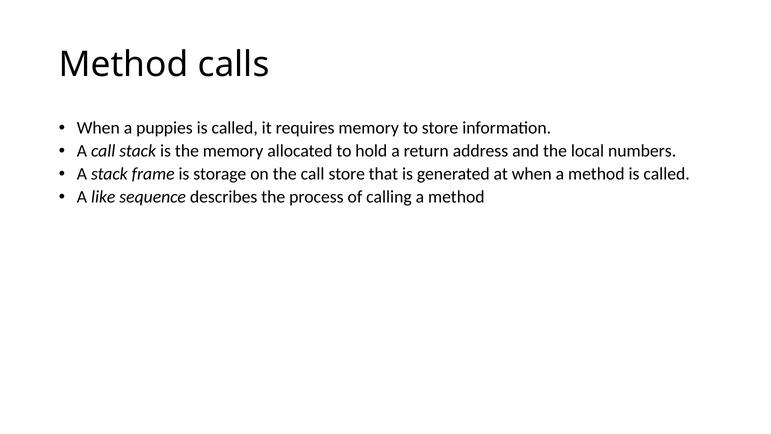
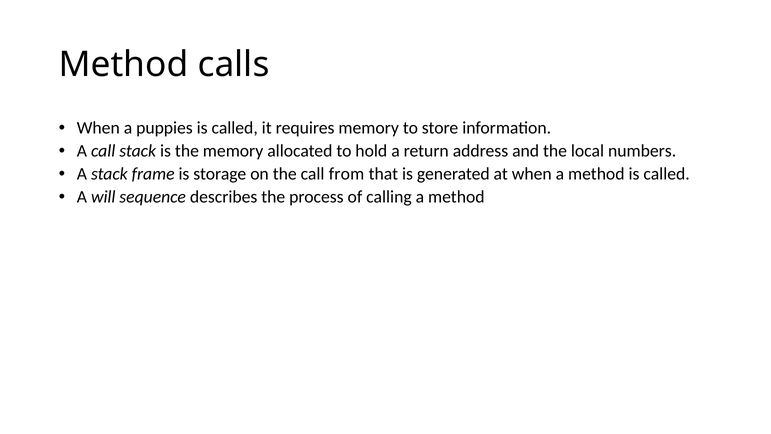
call store: store -> from (347, 174)
like: like -> will (103, 197)
